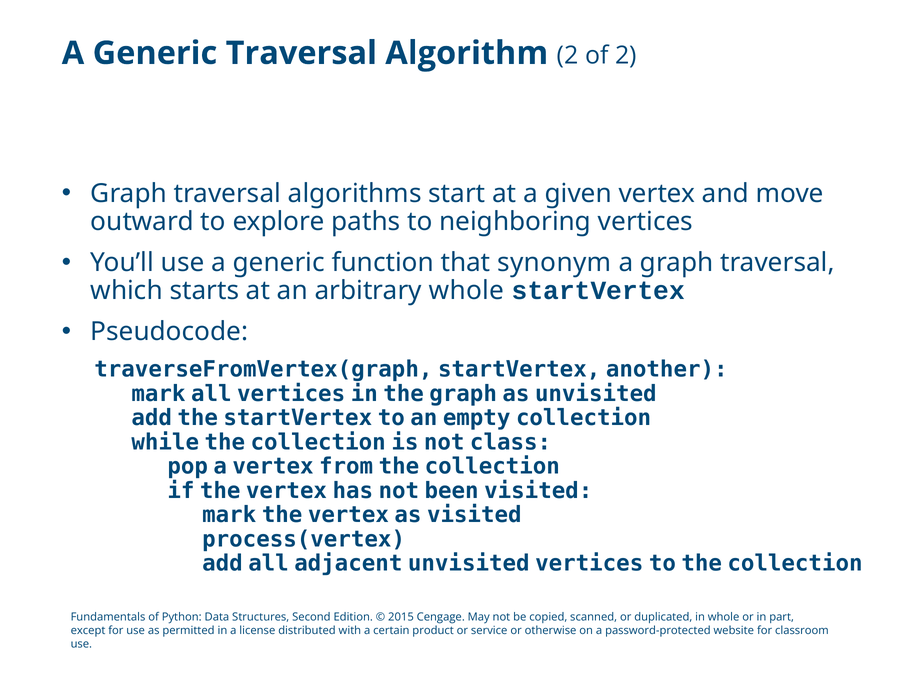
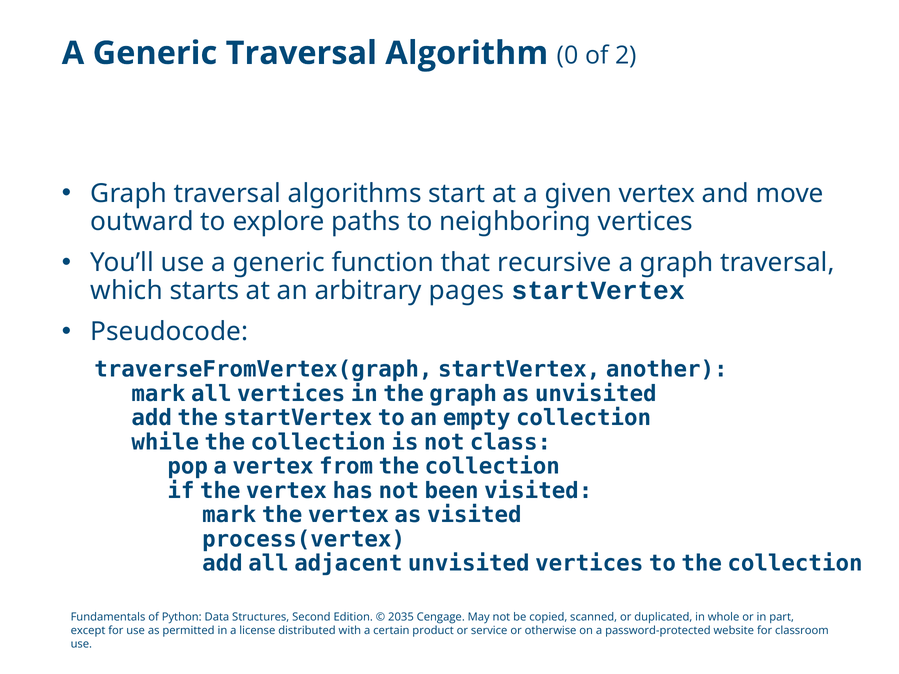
Algorithm 2: 2 -> 0 (568, 56)
synonym: synonym -> recursive (554, 263)
arbitrary whole: whole -> pages (467, 291)
2015: 2015 -> 2035 (401, 617)
